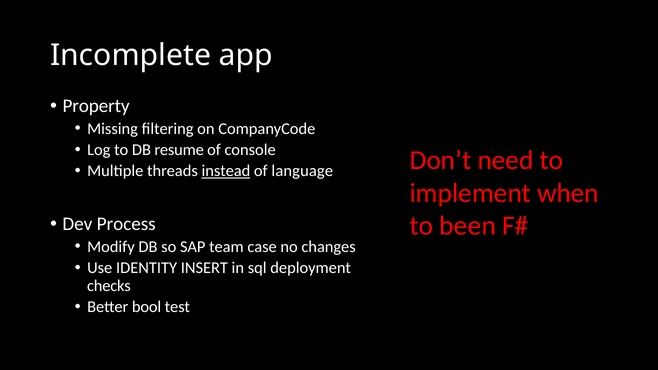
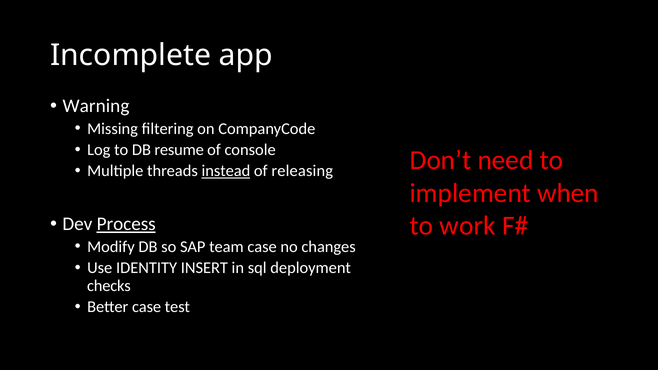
Property: Property -> Warning (96, 106)
language: language -> releasing (302, 171)
Process underline: none -> present (126, 224)
been: been -> work (468, 226)
Better bool: bool -> case (147, 307)
